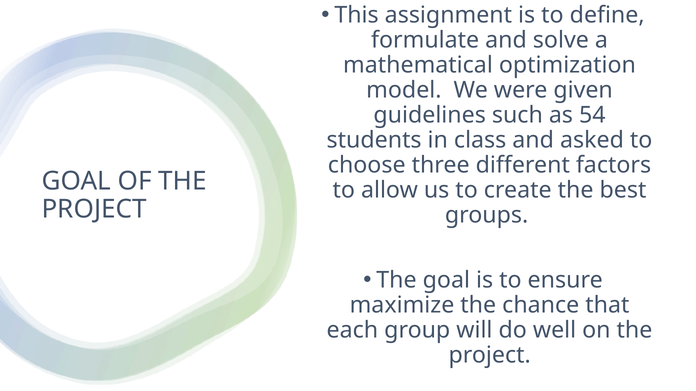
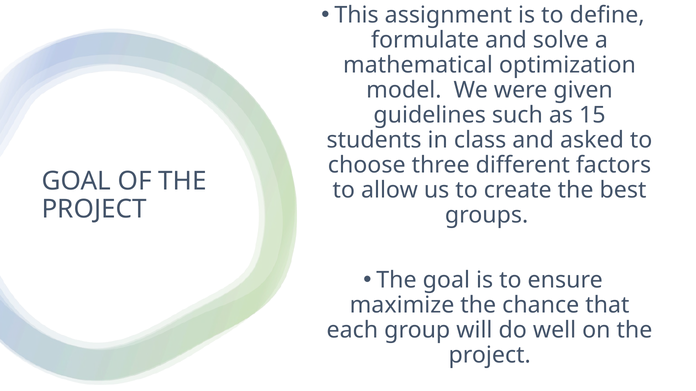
54: 54 -> 15 (592, 115)
